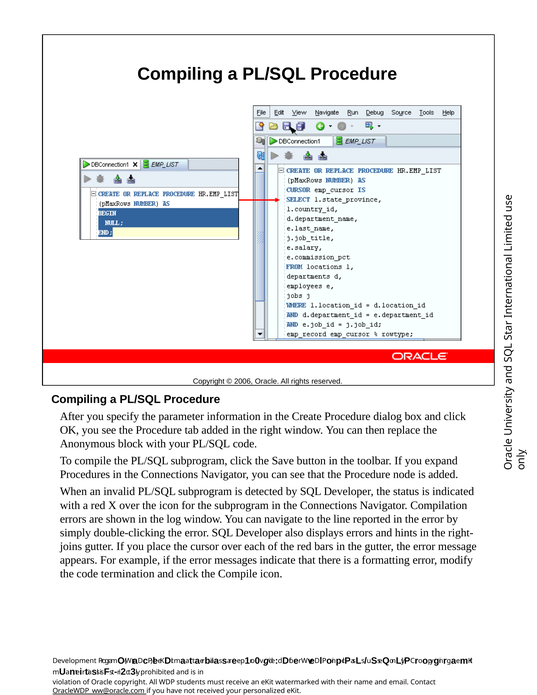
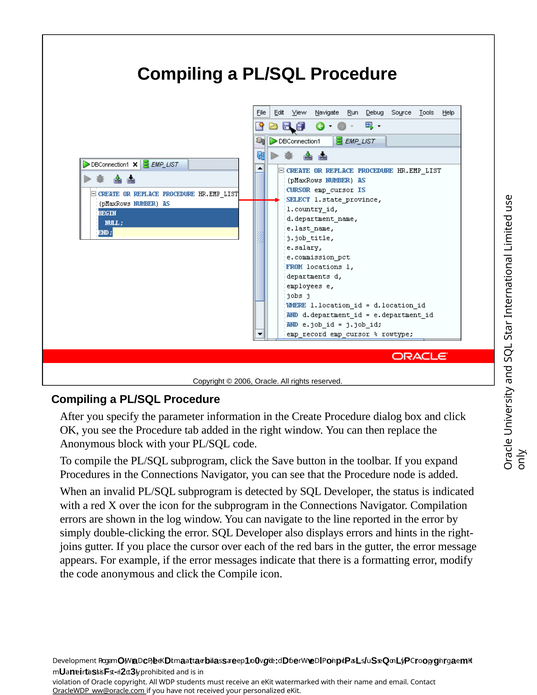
code termination: termination -> anonymous (128, 574)
